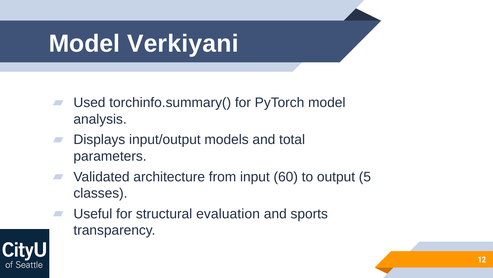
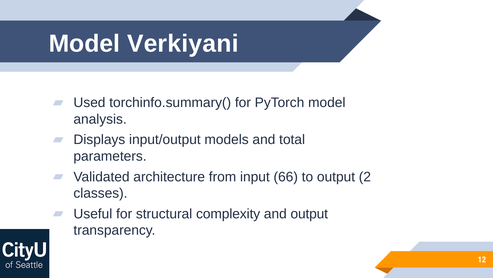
60: 60 -> 66 (286, 176)
5: 5 -> 2 (365, 176)
evaluation: evaluation -> complexity (228, 213)
and sports: sports -> output (309, 213)
